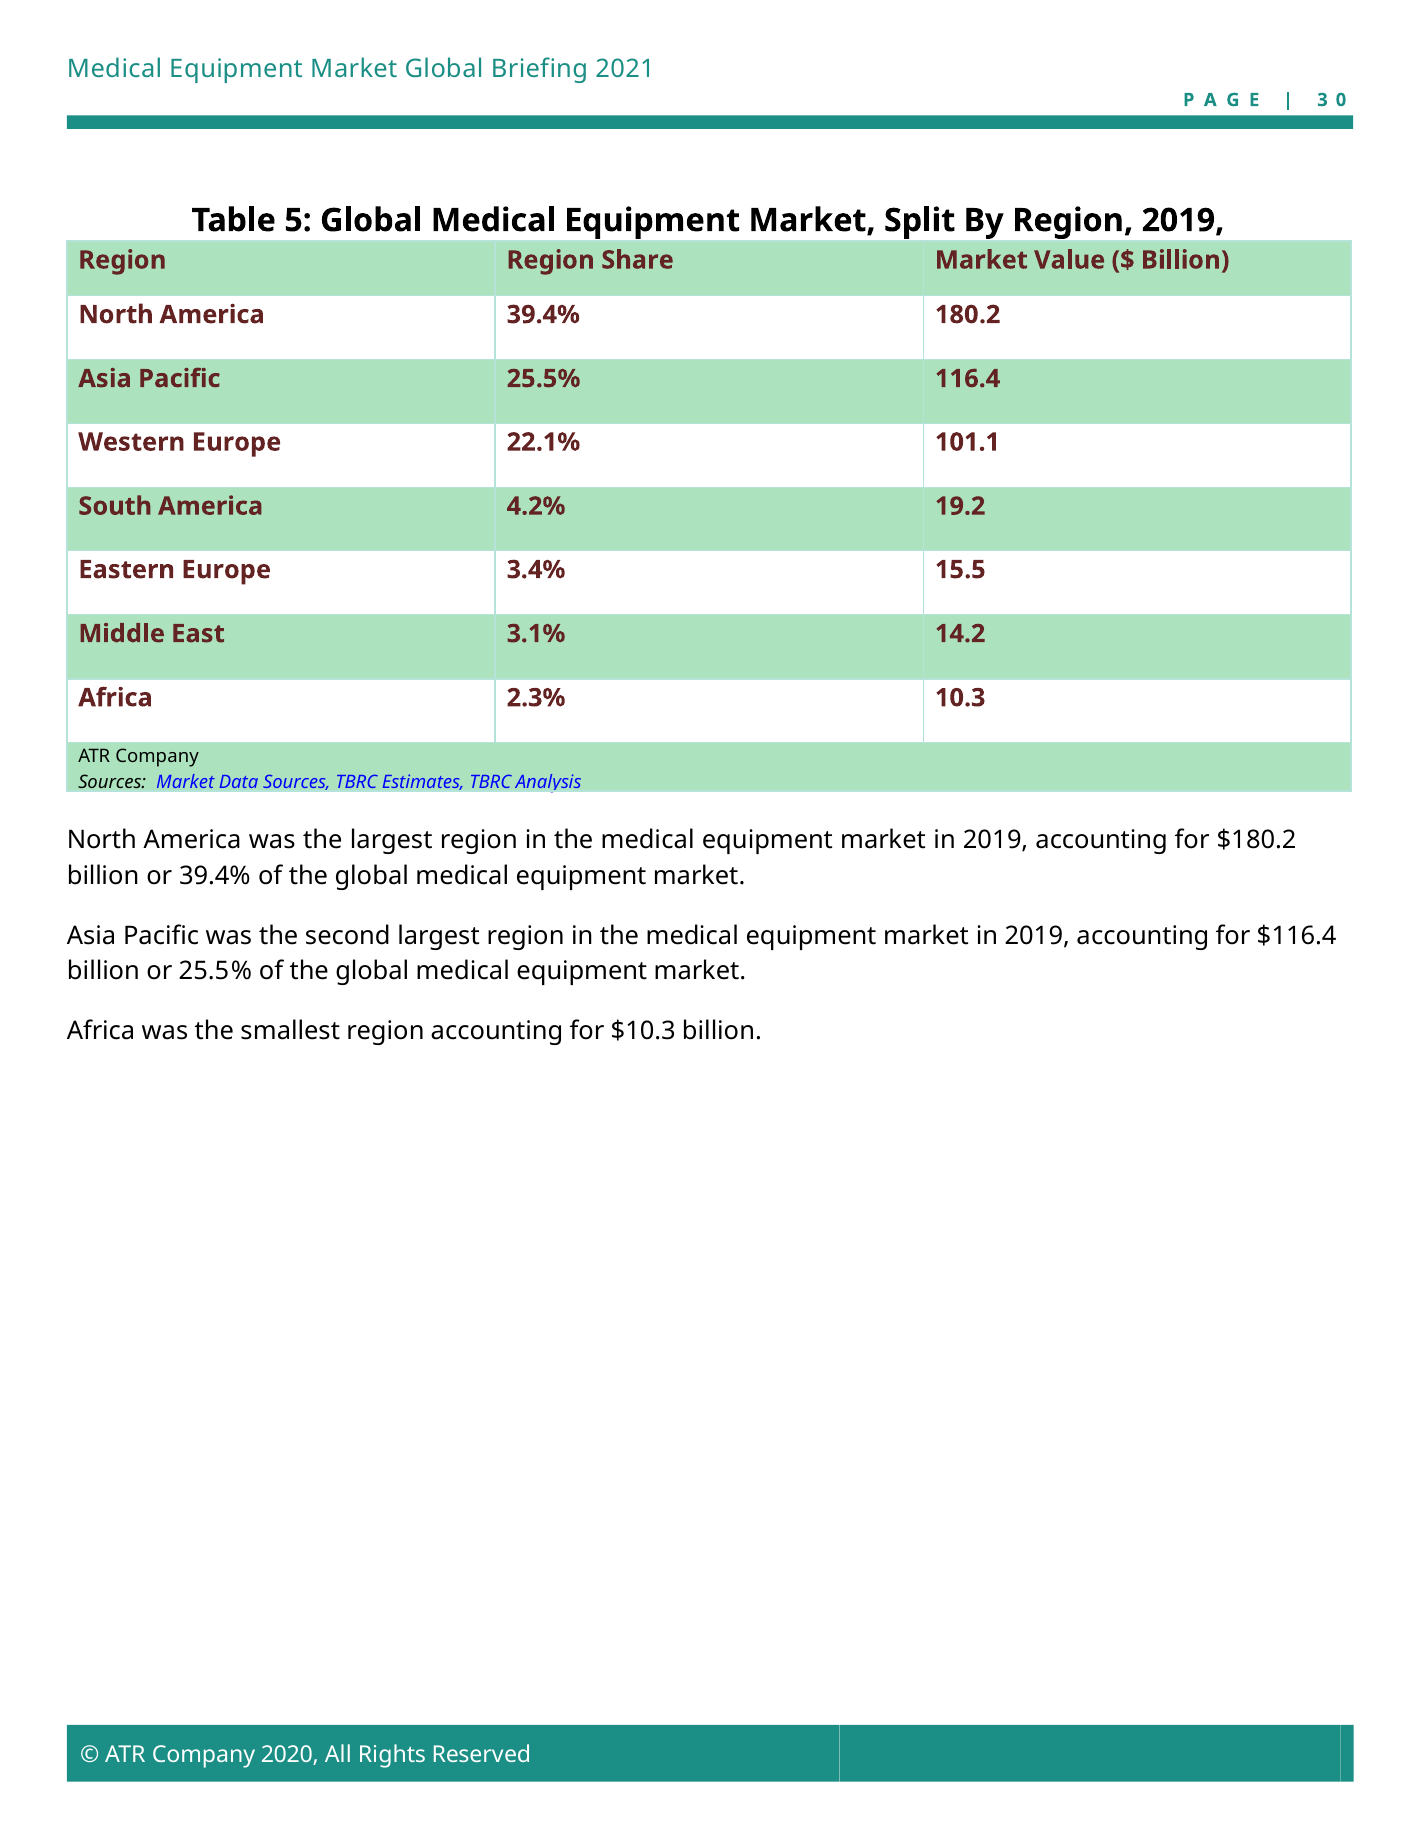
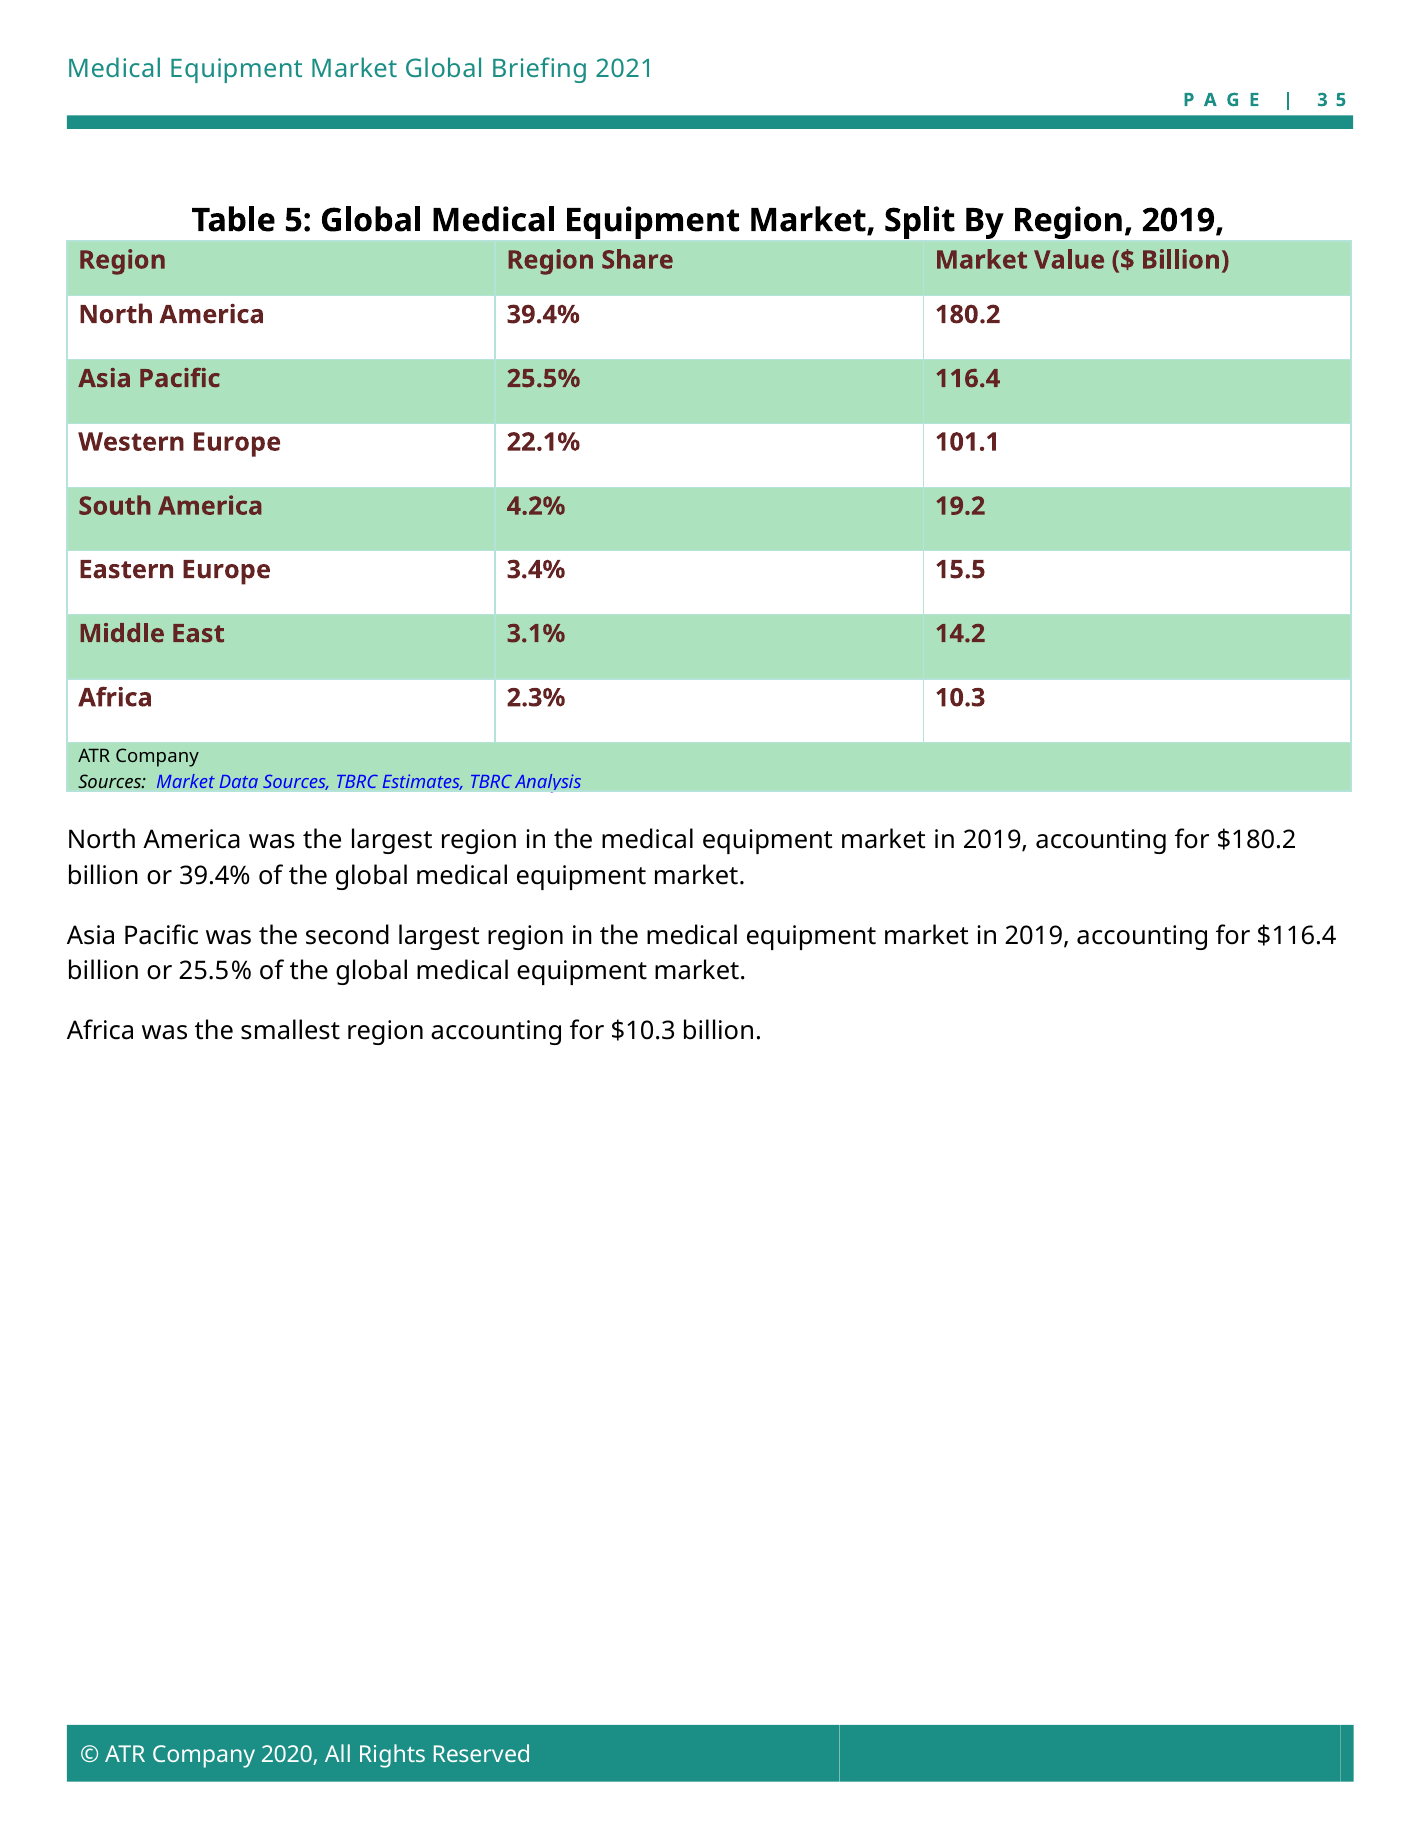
3 0: 0 -> 5 (1341, 100)
